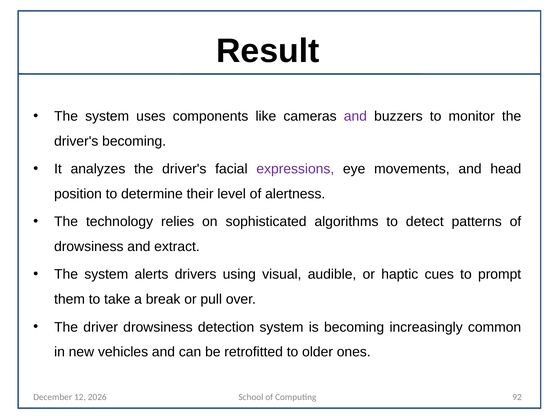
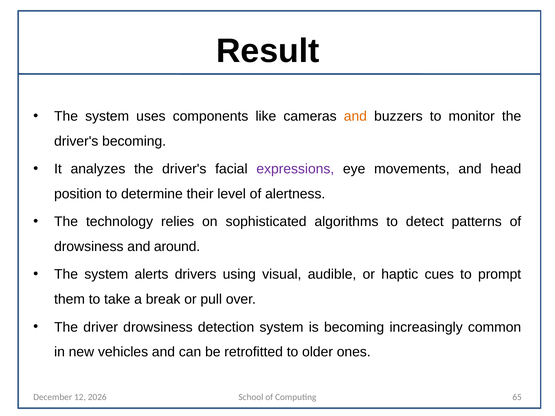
and colour: purple -> orange (355, 116)
extract: extract -> around (177, 247)
92: 92 -> 65 (517, 397)
